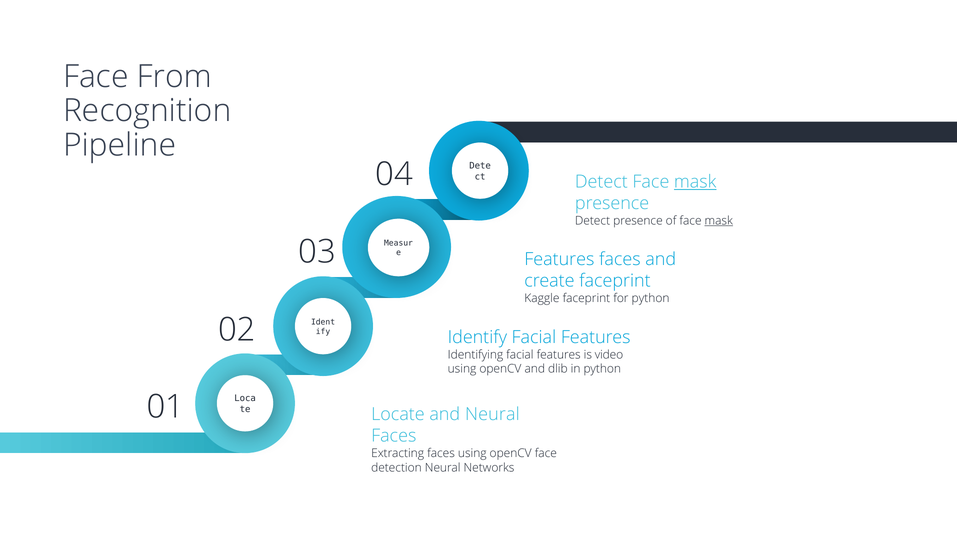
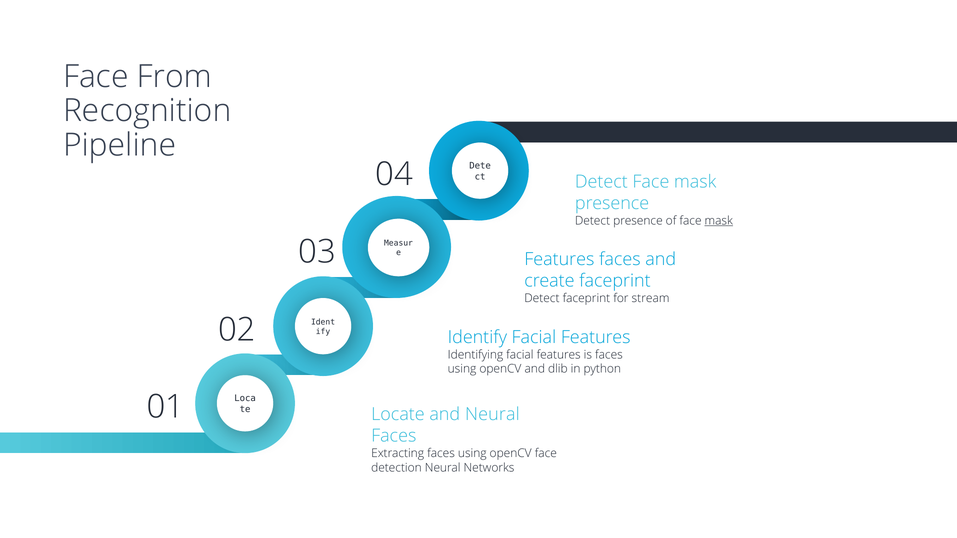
mask underline: present -> none (695, 182)
Kaggle: Kaggle -> Detect (542, 298)
for python: python -> stream (651, 298)
is video: video -> faces (609, 355)
